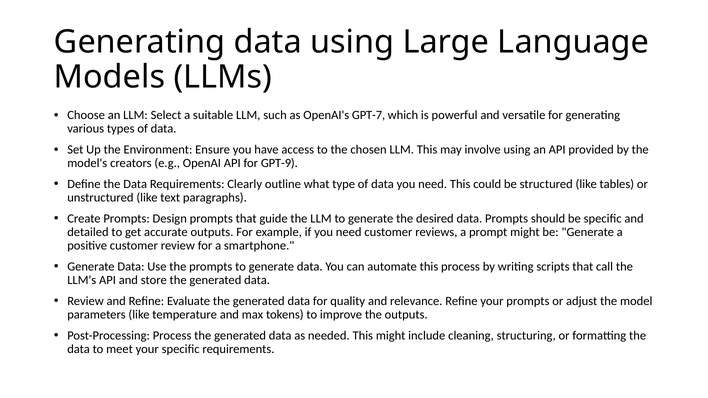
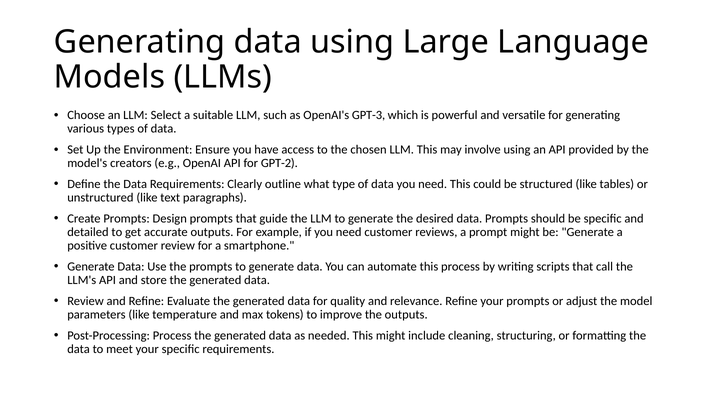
GPT-7: GPT-7 -> GPT-3 (369, 115)
GPT-9: GPT-9 -> GPT-2 (279, 163)
